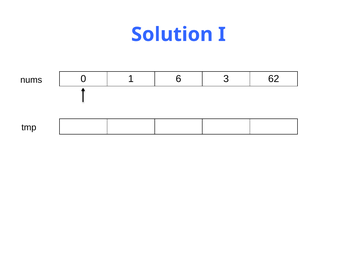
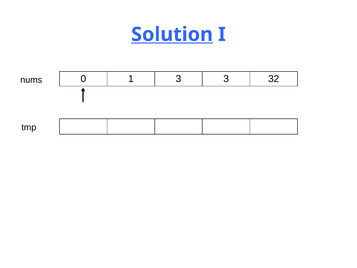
Solution underline: none -> present (172, 34)
1 6: 6 -> 3 (179, 79)
62: 62 -> 32 (274, 79)
